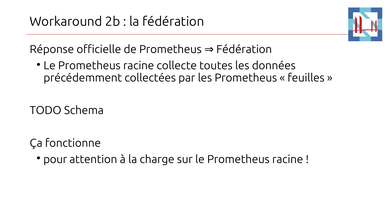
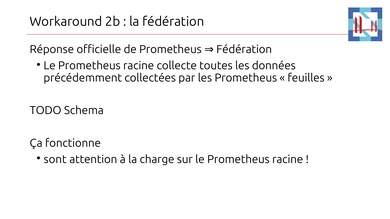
pour: pour -> sont (55, 160)
